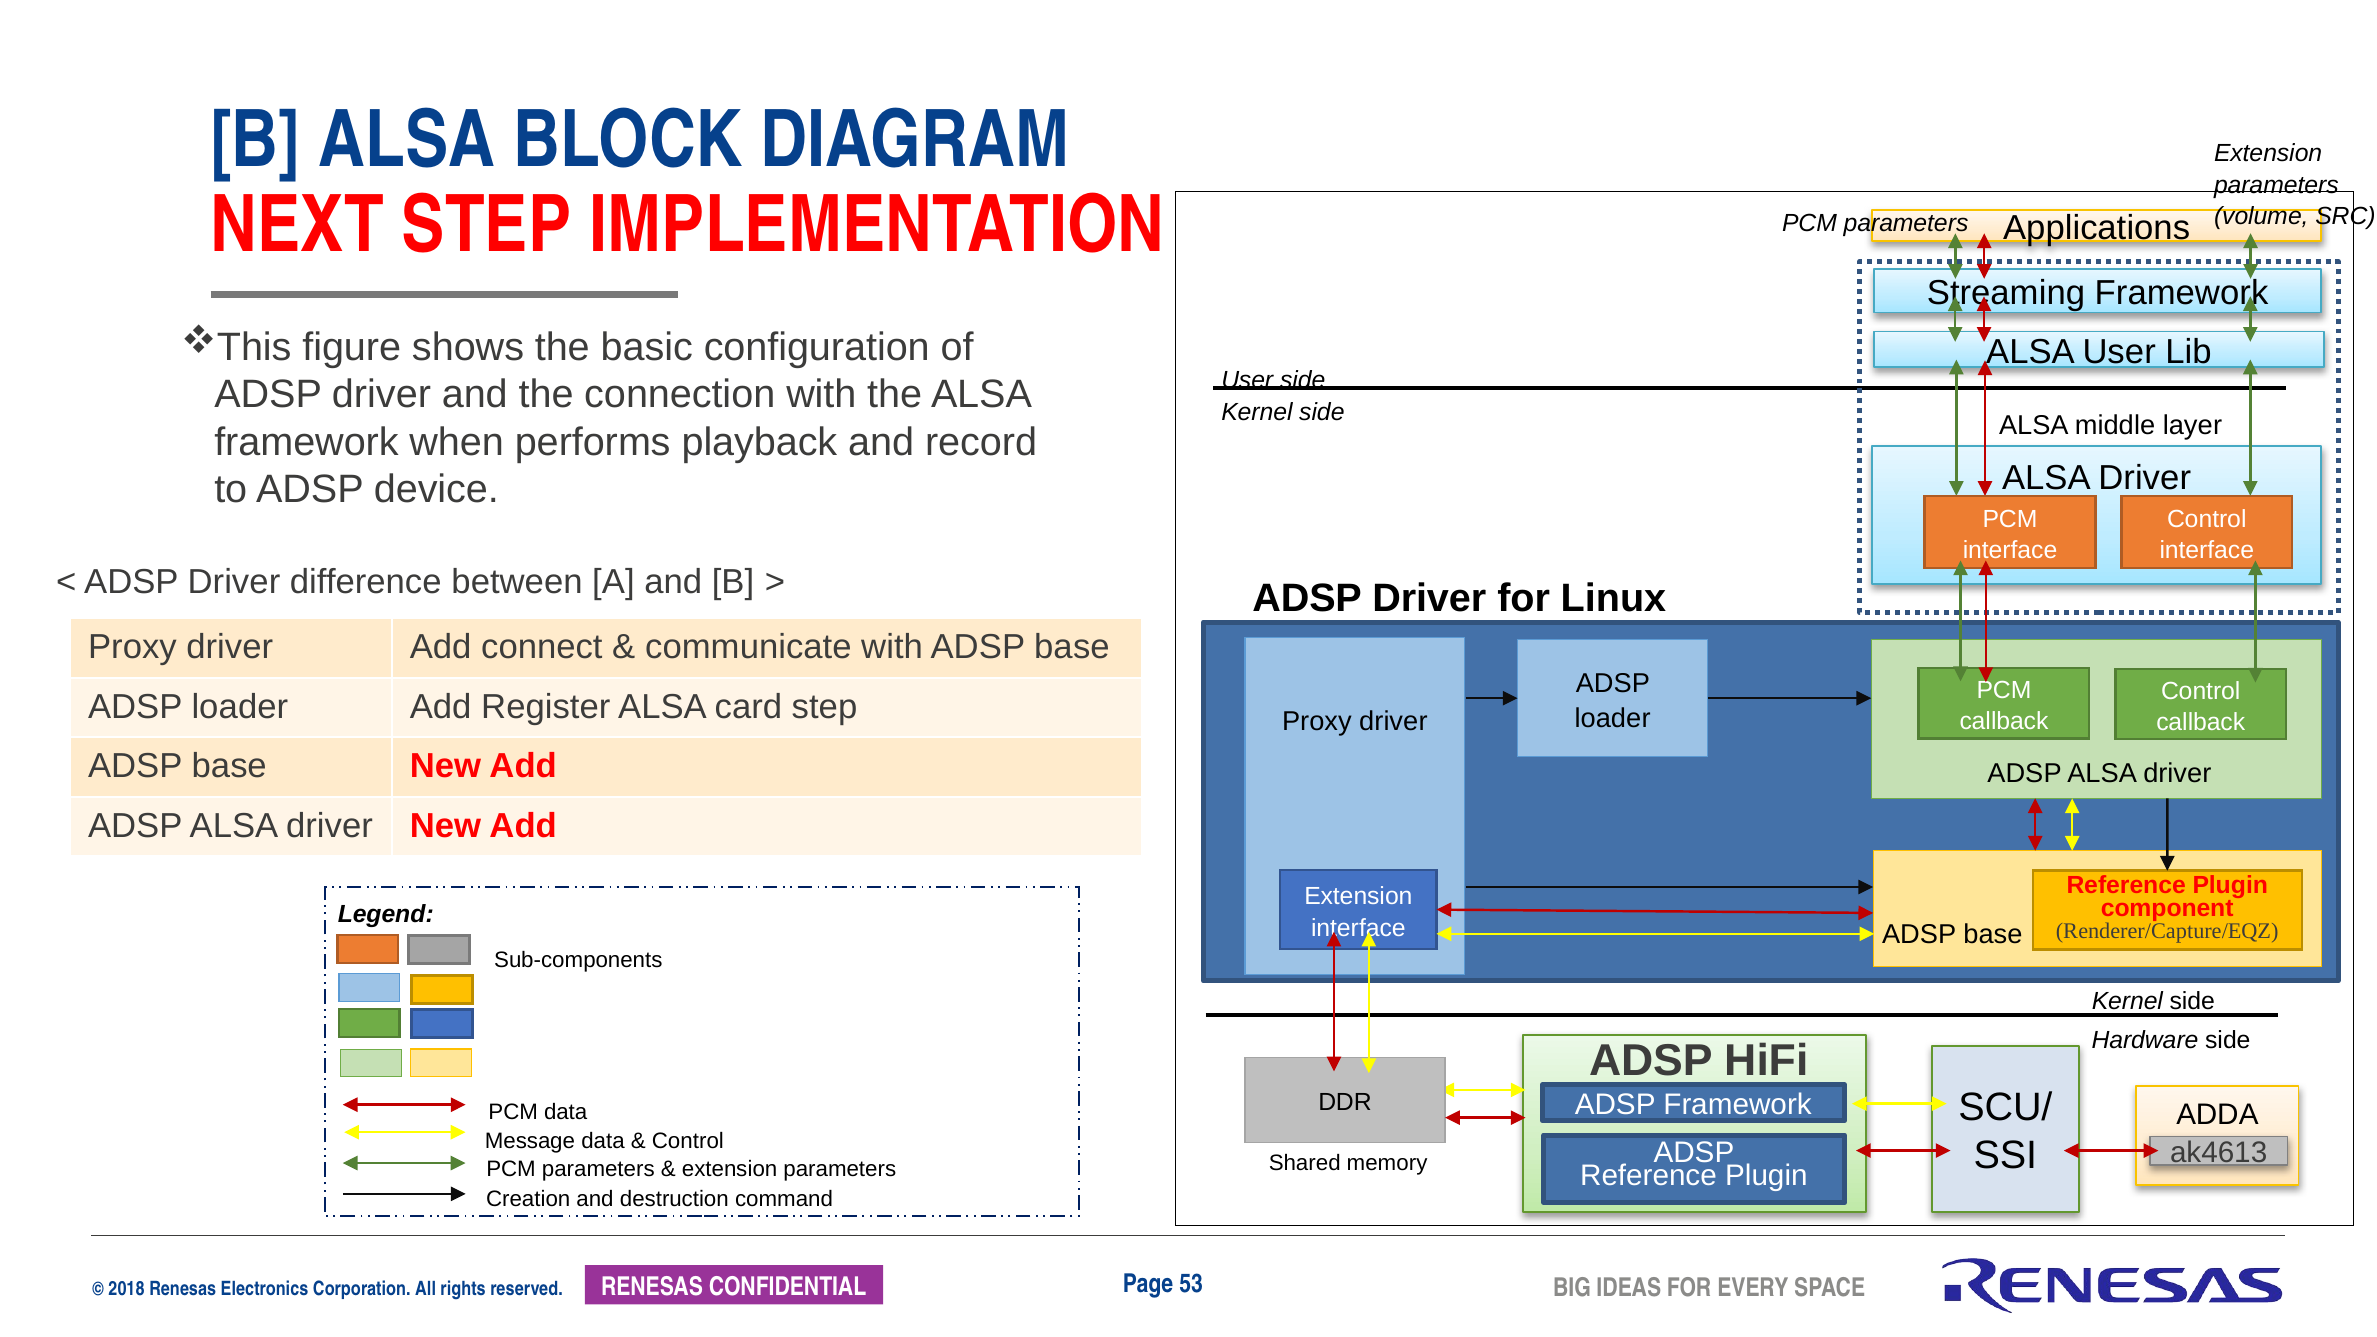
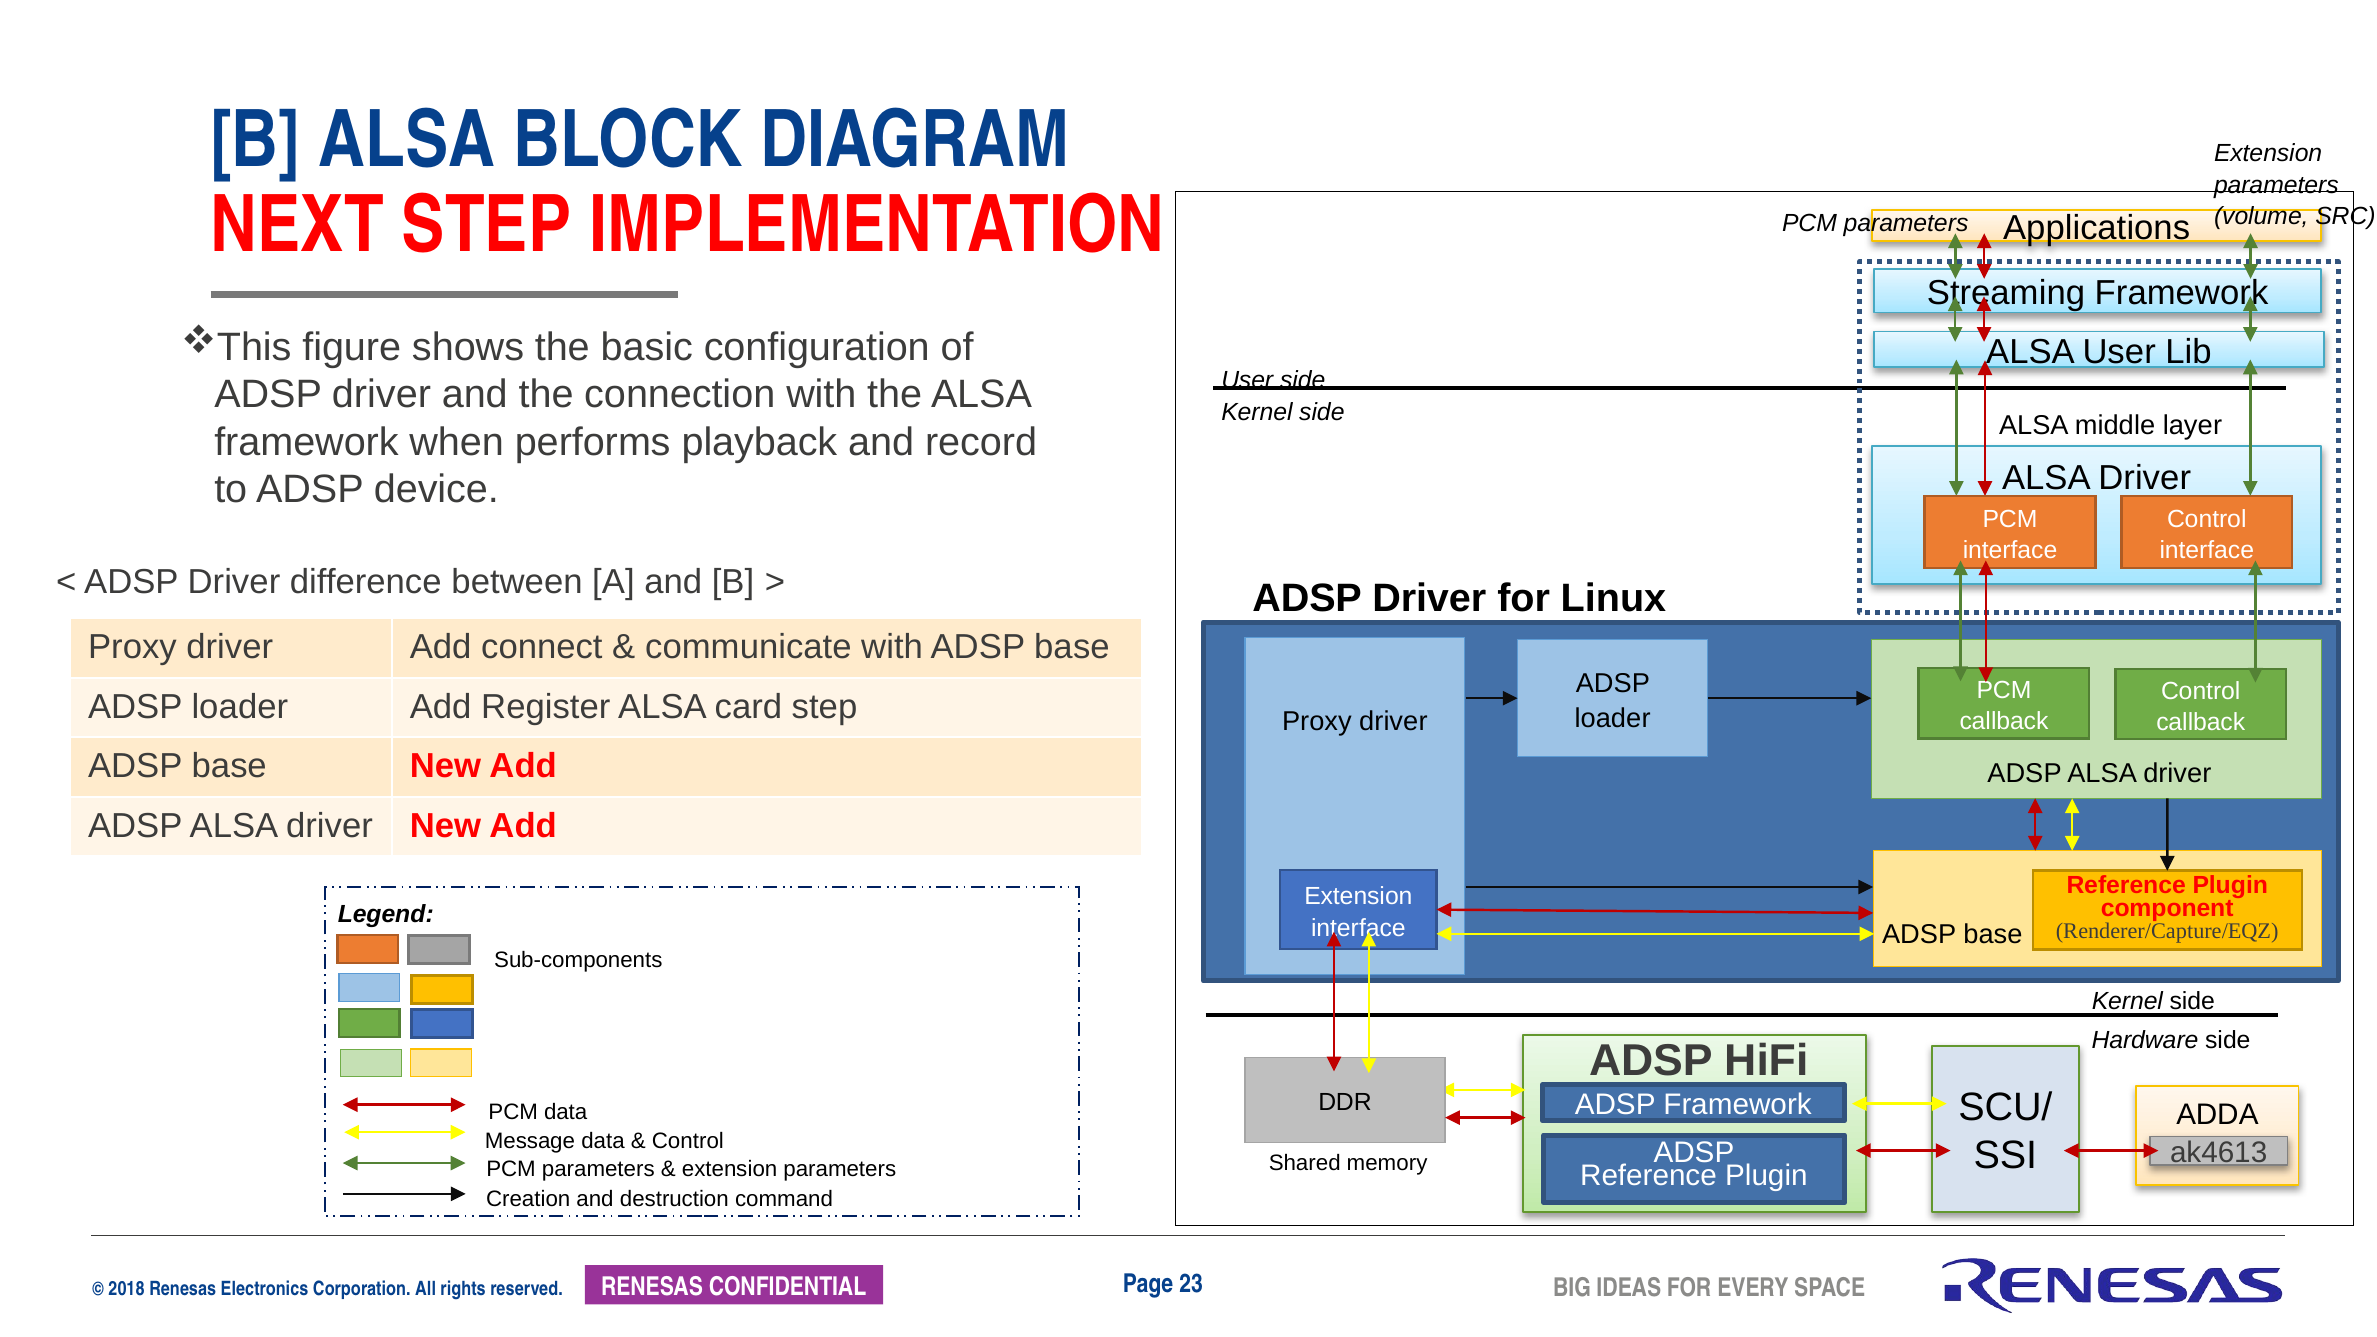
53: 53 -> 23 (1191, 1284)
